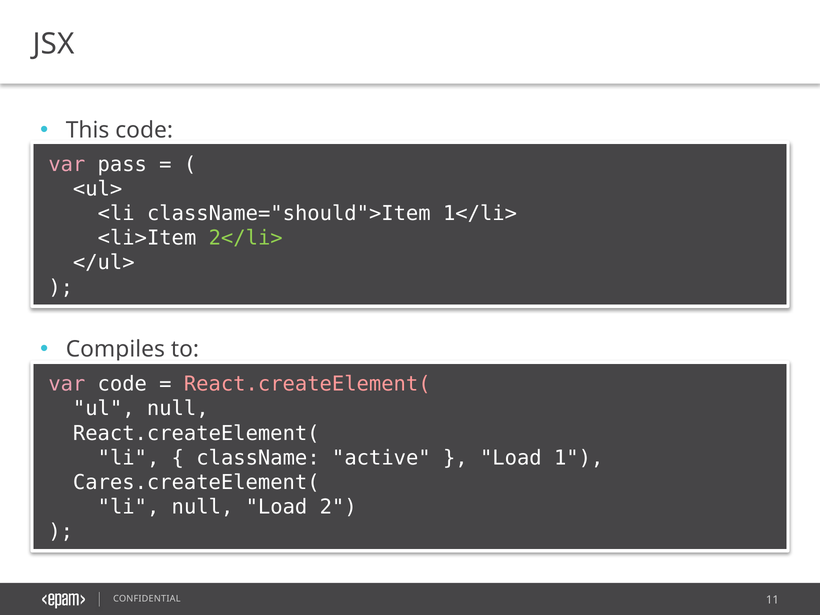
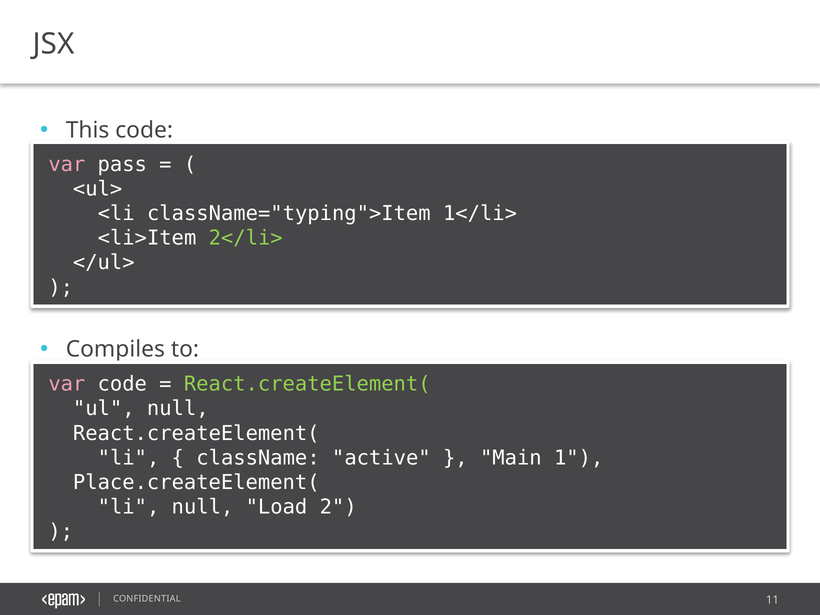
className="should">Item: className="should">Item -> className="typing">Item (289, 213)
React.createElement( colour: pink -> light green (307, 384)
Load: Load -> Main (511, 458)
Cares.createElement(: Cares.createElement( -> Place.createElement( (196, 482)
